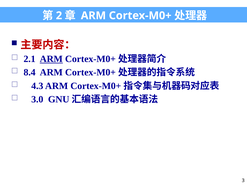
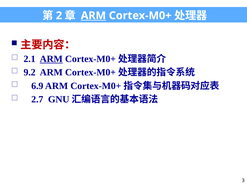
ARM underline: none -> present (93, 16)
8.4: 8.4 -> 9.2 (30, 73)
4.3: 4.3 -> 6.9 (37, 86)
3.0: 3.0 -> 2.7 (37, 99)
